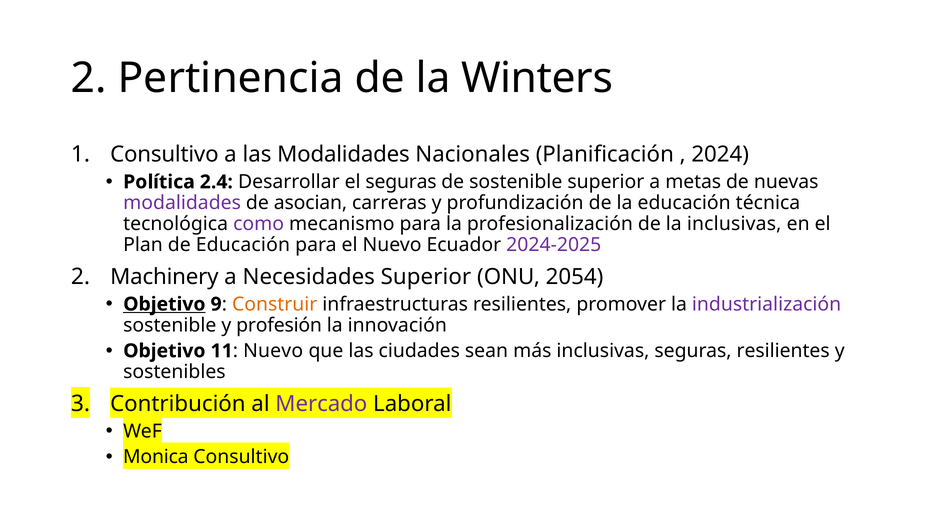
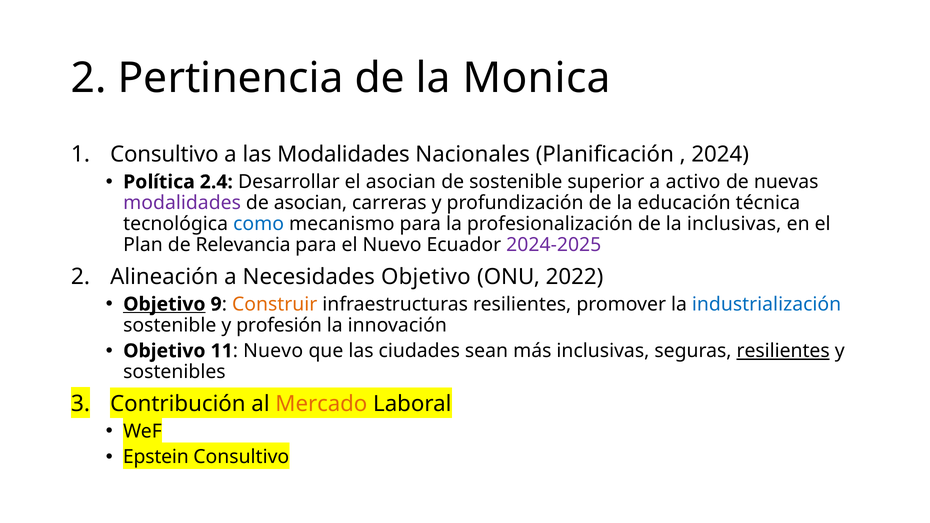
Winters: Winters -> Monica (537, 78)
el seguras: seguras -> asocian (401, 182)
metas: metas -> activo (693, 182)
como colour: purple -> blue (259, 224)
de Educación: Educación -> Relevancia (243, 245)
Machinery: Machinery -> Alineación (164, 277)
Necesidades Superior: Superior -> Objetivo (426, 277)
2054: 2054 -> 2022 (575, 277)
industrialización colour: purple -> blue (767, 304)
resilientes underline: none -> present (783, 351)
Mercado colour: purple -> orange (321, 404)
Monica: Monica -> Epstein (156, 457)
